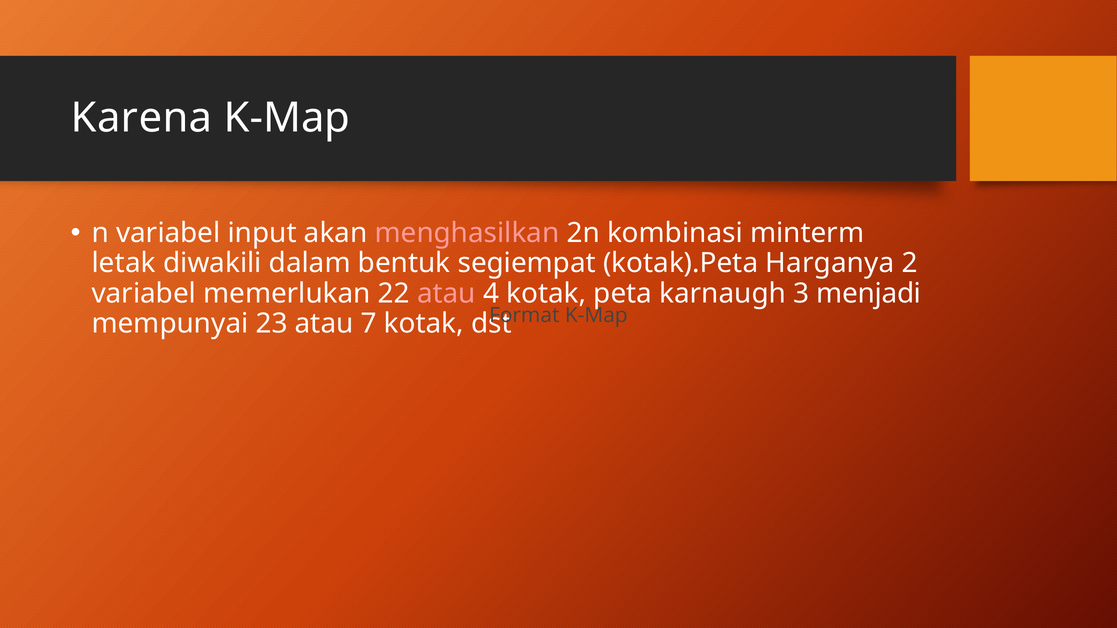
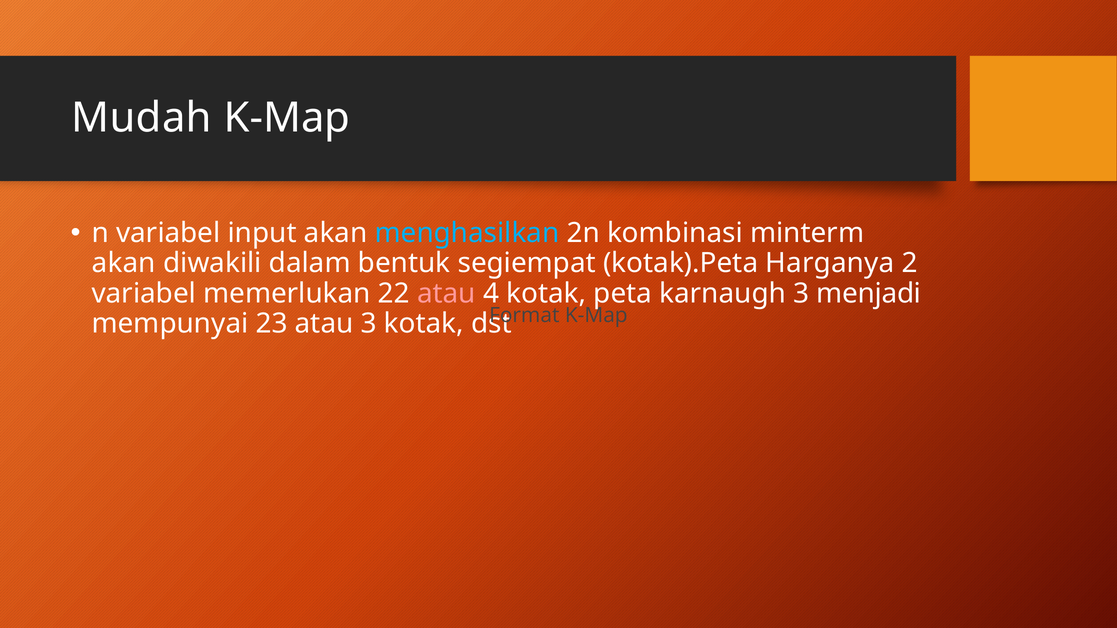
Karena: Karena -> Mudah (142, 118)
menghasilkan colour: pink -> light blue (467, 233)
letak: letak -> akan (124, 263)
atau 7: 7 -> 3 (369, 324)
